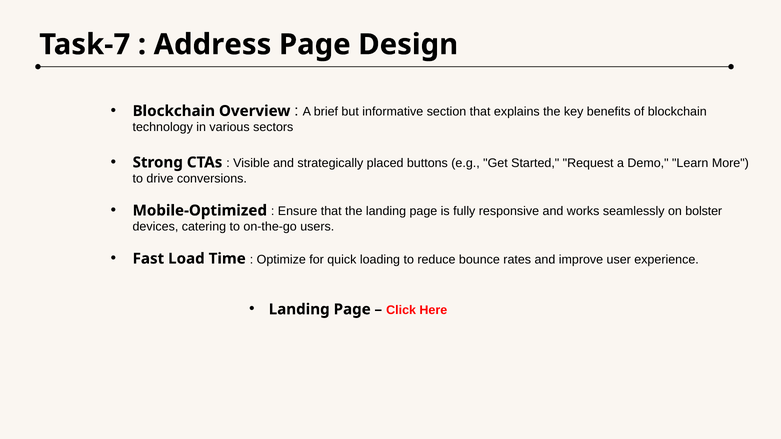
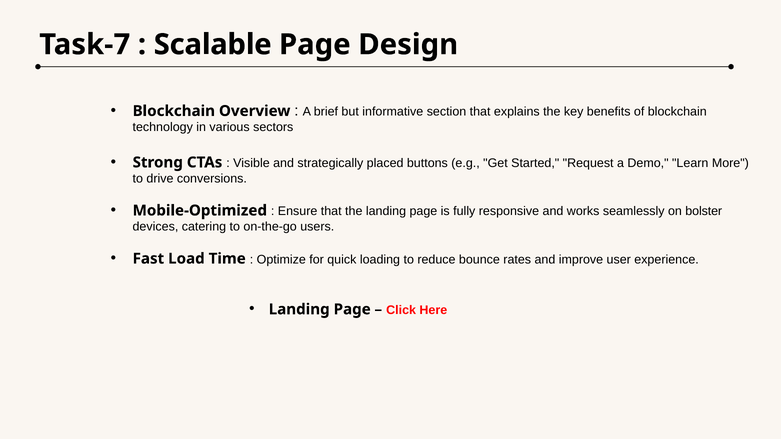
Address: Address -> Scalable (213, 45)
